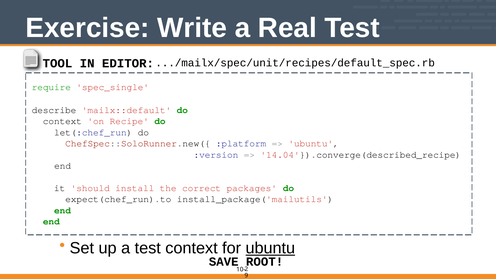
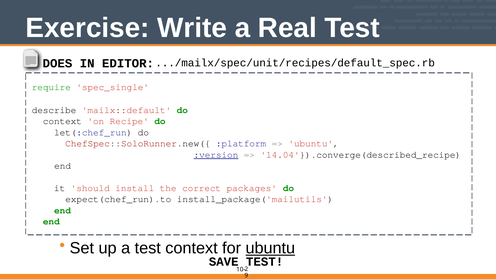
TOOL: TOOL -> DOES (57, 63)
:version underline: none -> present (216, 155)
SAVE ROOT: ROOT -> TEST (265, 262)
